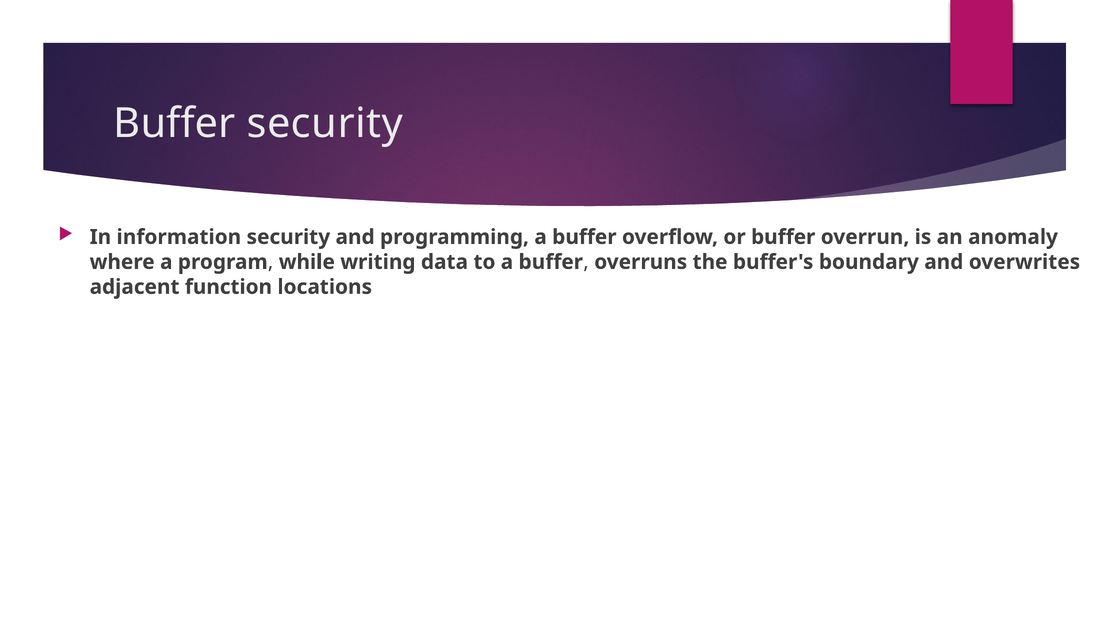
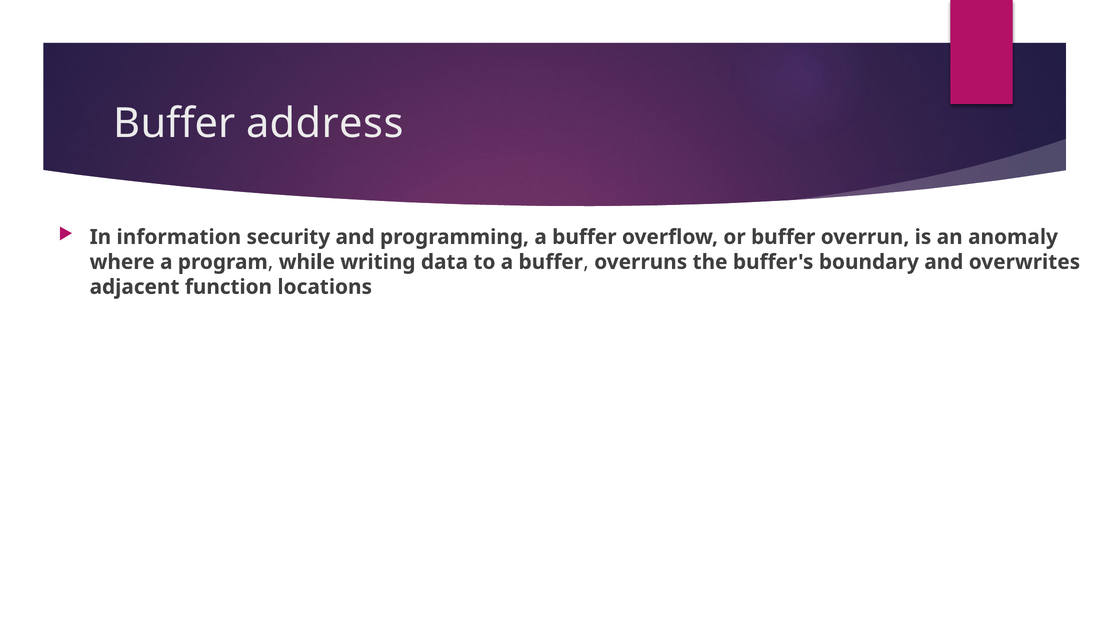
Buffer security: security -> address (325, 124)
